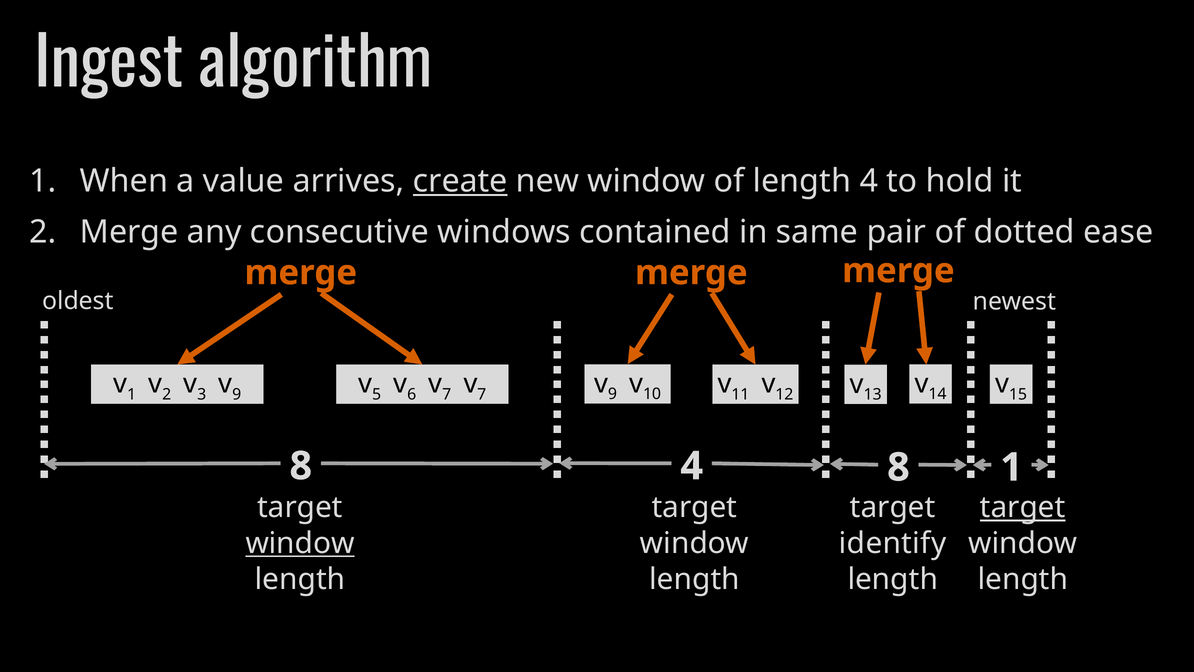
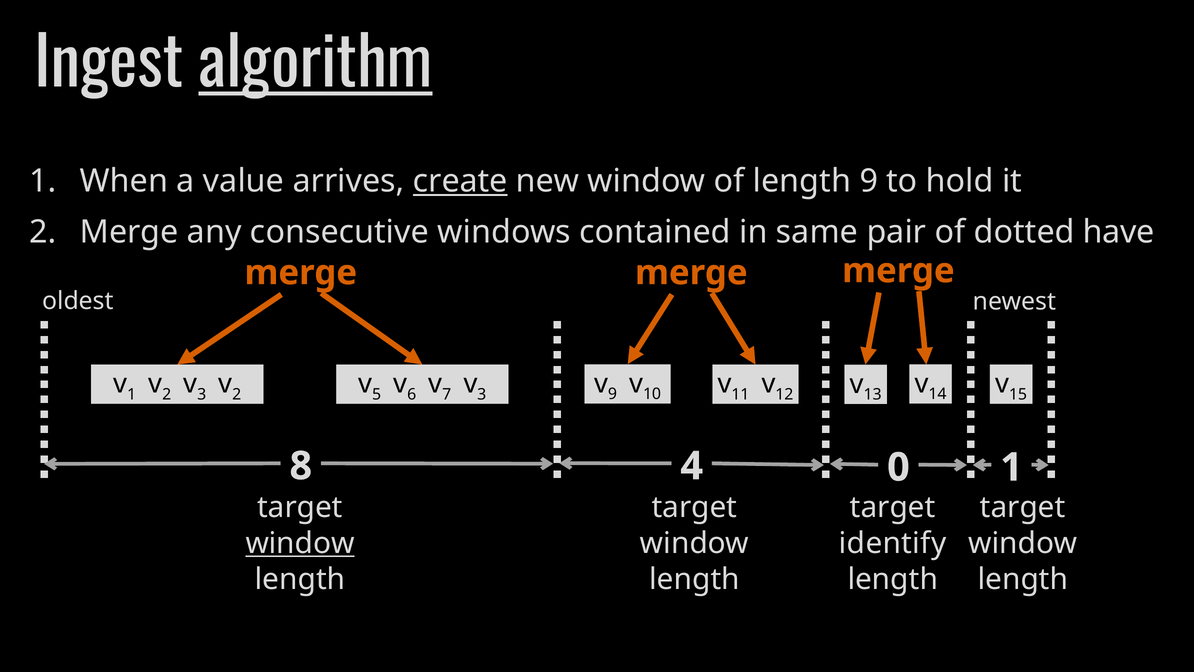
algorithm underline: none -> present (316, 64)
length 4: 4 -> 9 (869, 181)
ease: ease -> have (1119, 232)
9: 9 -> 2 (237, 394)
7: 7 -> 3 (482, 394)
4 8: 8 -> 0 (898, 467)
target underline: present -> none (1023, 507)
